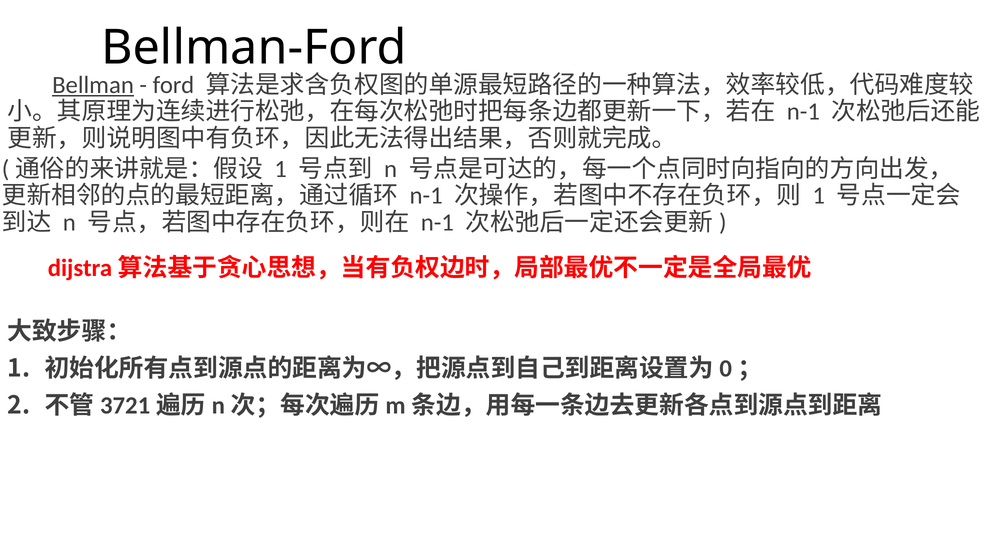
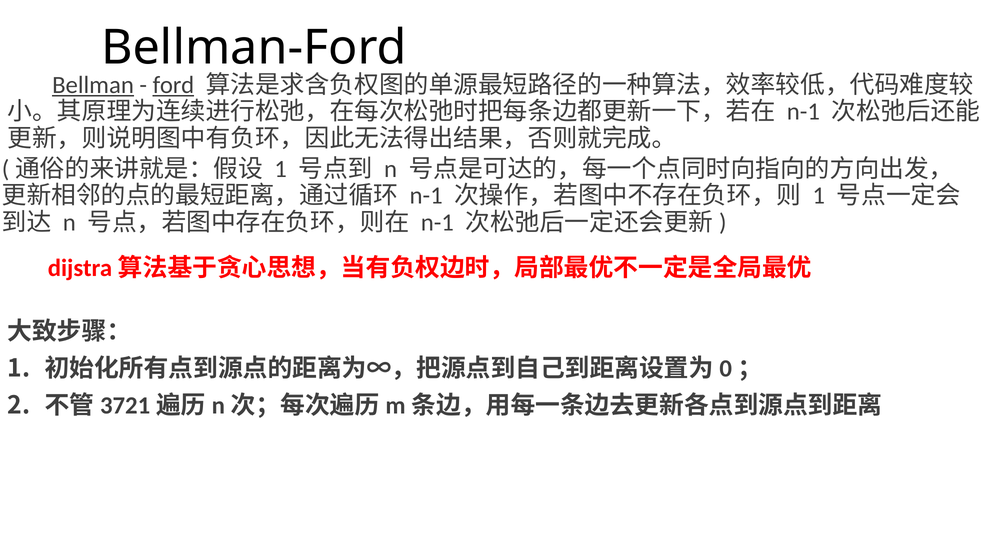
ford underline: none -> present (173, 85)
